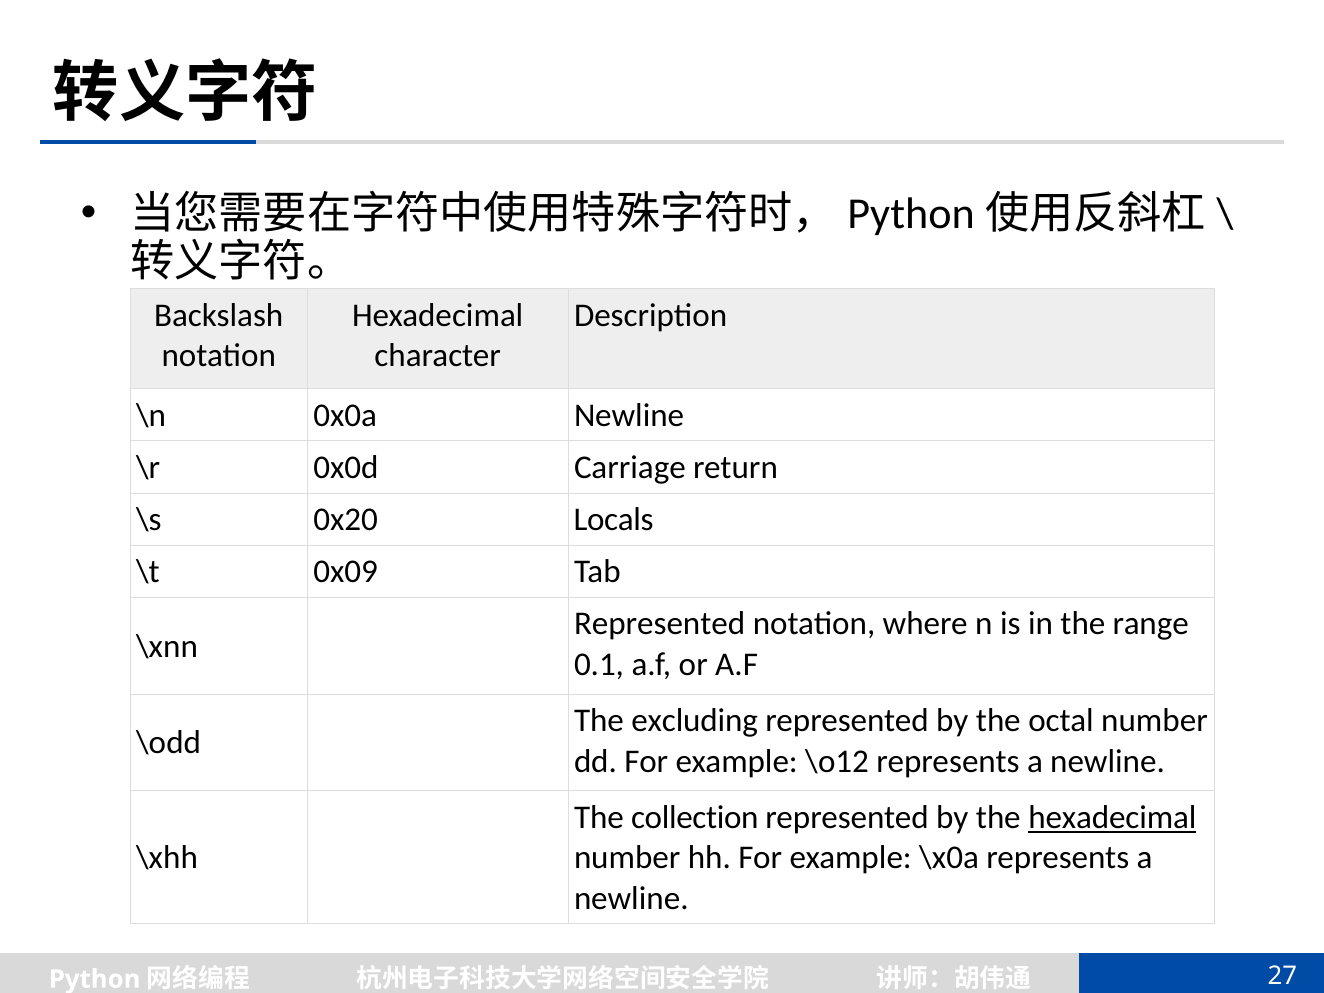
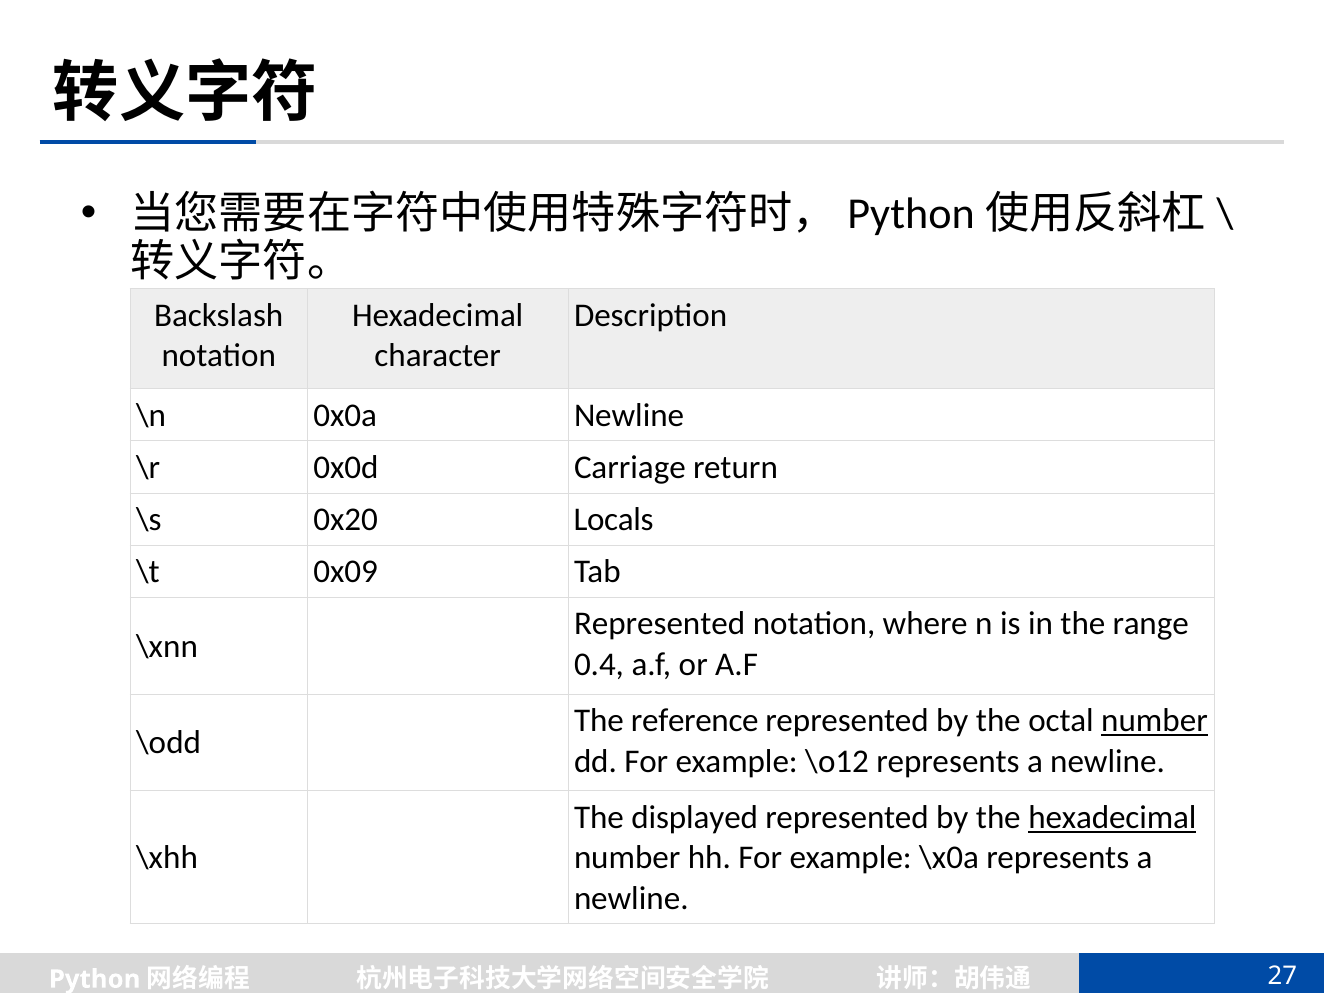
0.1: 0.1 -> 0.4 (599, 664)
excluding: excluding -> reference (695, 721)
number underline: none -> present (1154, 721)
collection: collection -> displayed (695, 817)
